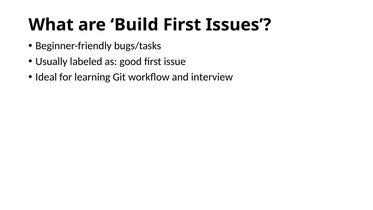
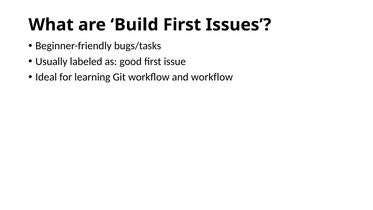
and interview: interview -> workflow (212, 77)
